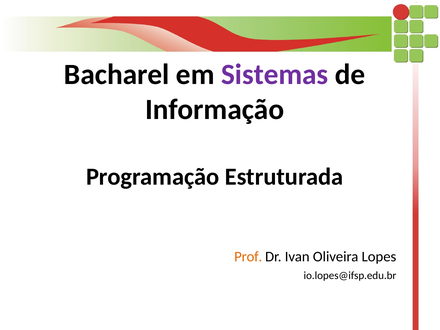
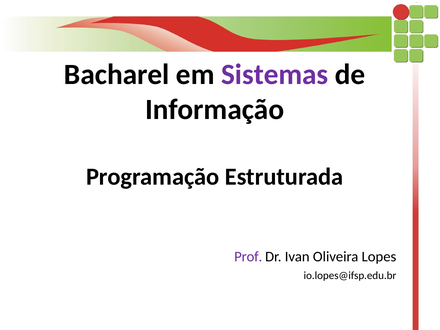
Prof colour: orange -> purple (248, 257)
